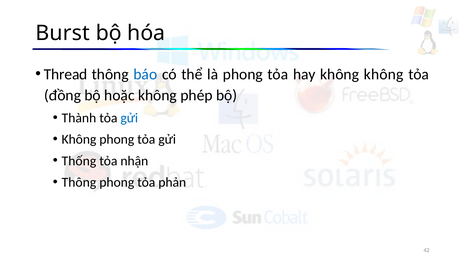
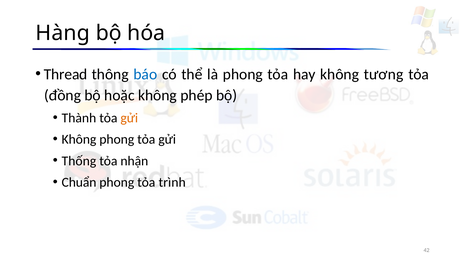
Burst: Burst -> Hàng (63, 33)
không không: không -> tương (384, 74)
gửi colour: blue -> orange (129, 118)
Thông: Thông -> Chuẩn (79, 182)
phản: phản -> trình (172, 182)
